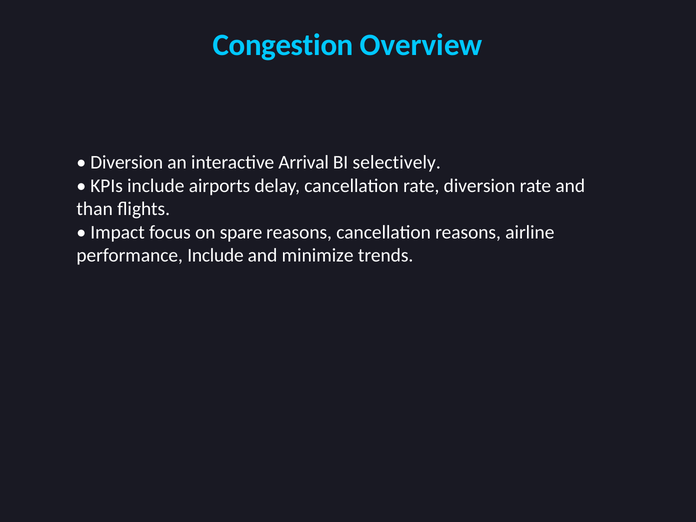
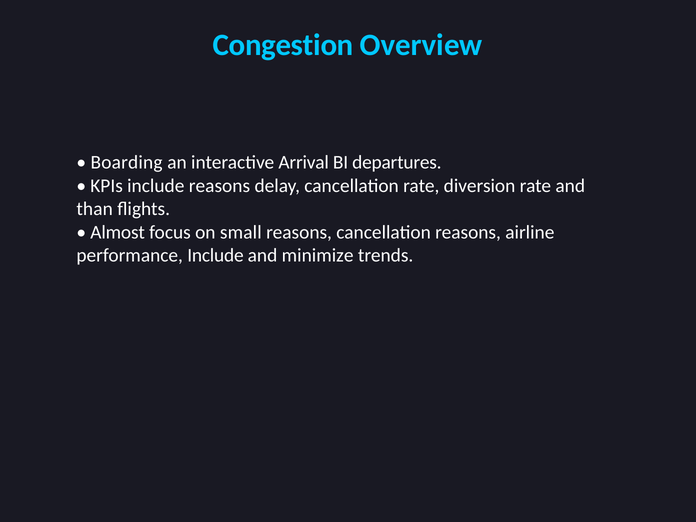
Diversion: Diversion -> Boarding (127, 163)
selectively: selectively -> departures (397, 163)
include airports: airports -> reasons (219, 186)
Impact: Impact -> Almost (118, 232)
spare: spare -> small (241, 232)
